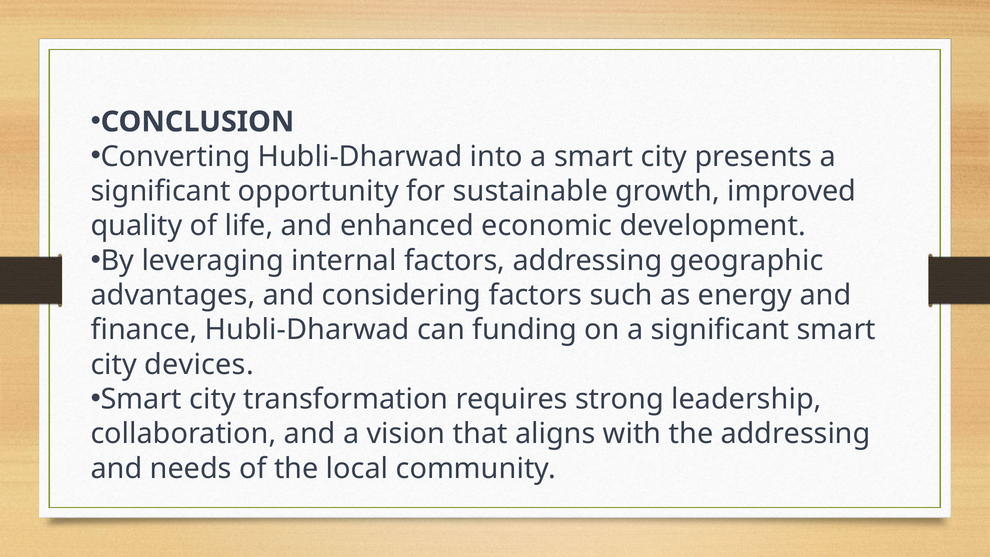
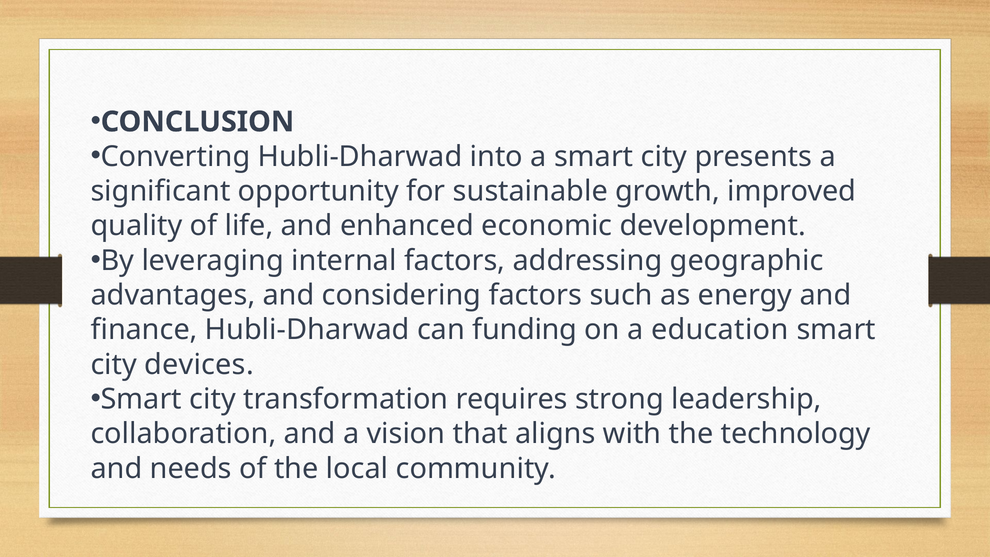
on a significant: significant -> education (720, 330)
the addressing: addressing -> technology (796, 434)
